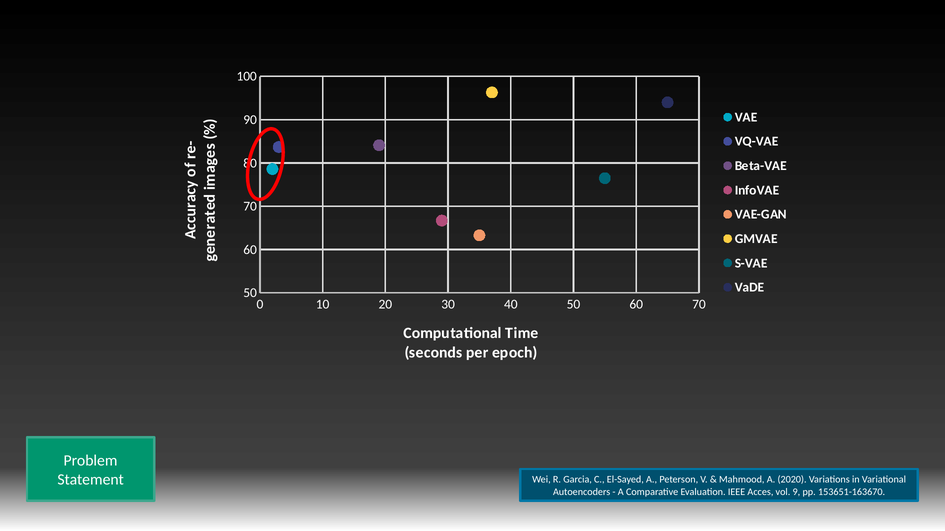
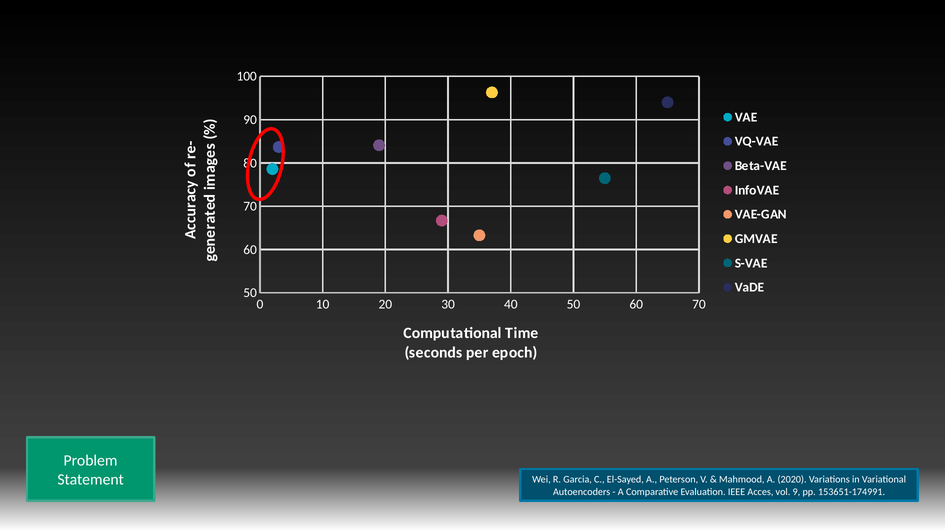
153651-163670: 153651-163670 -> 153651-174991 (852, 492)
